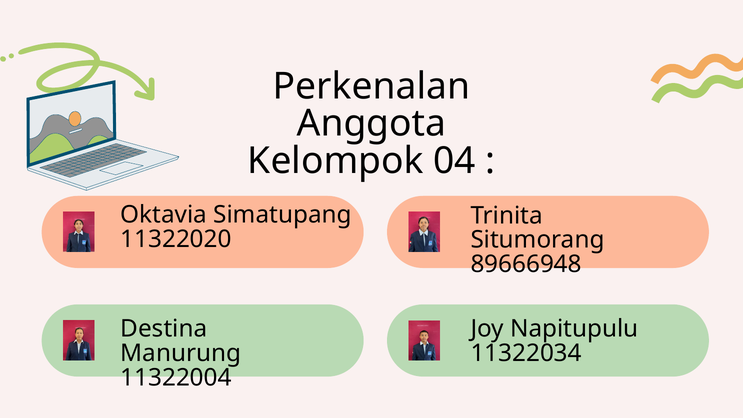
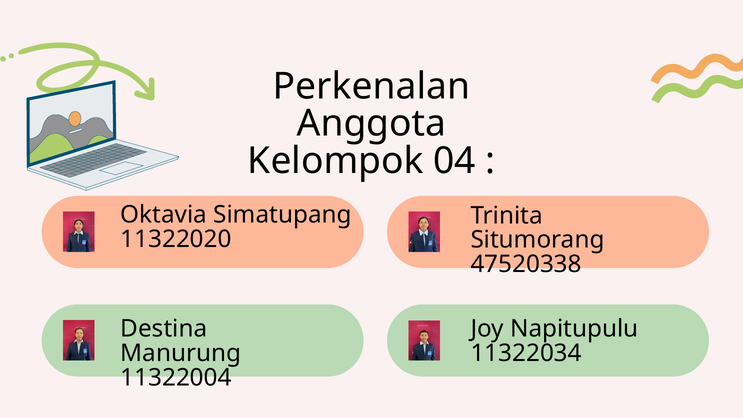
89666948: 89666948 -> 47520338 (526, 264)
